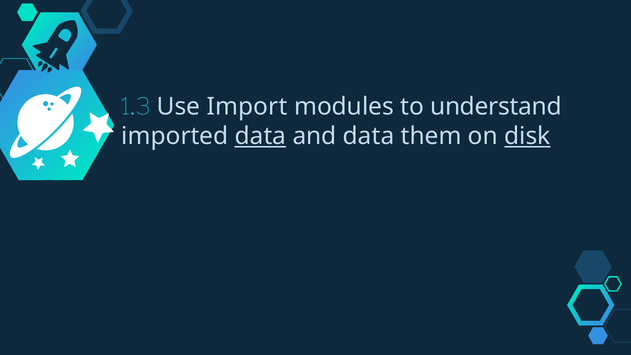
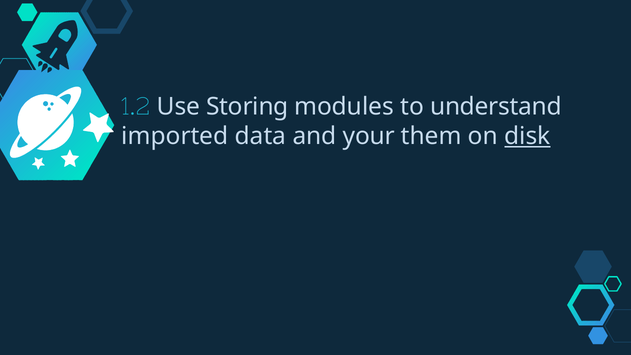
1.3: 1.3 -> 1.2 (136, 107)
Import: Import -> Storing (247, 107)
data underline: present -> none (260, 136)
and data: data -> your (369, 136)
